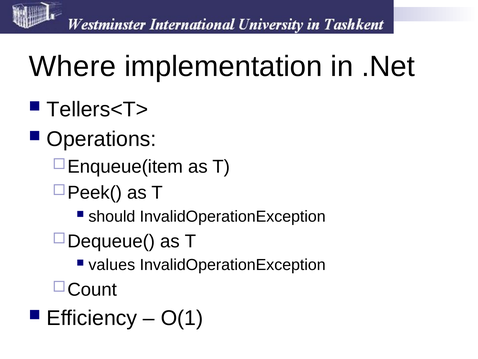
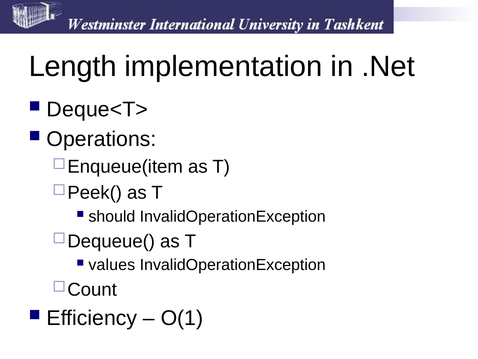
Where: Where -> Length (73, 66)
Tellers<T>: Tellers<T> -> Deque<T> (97, 109)
